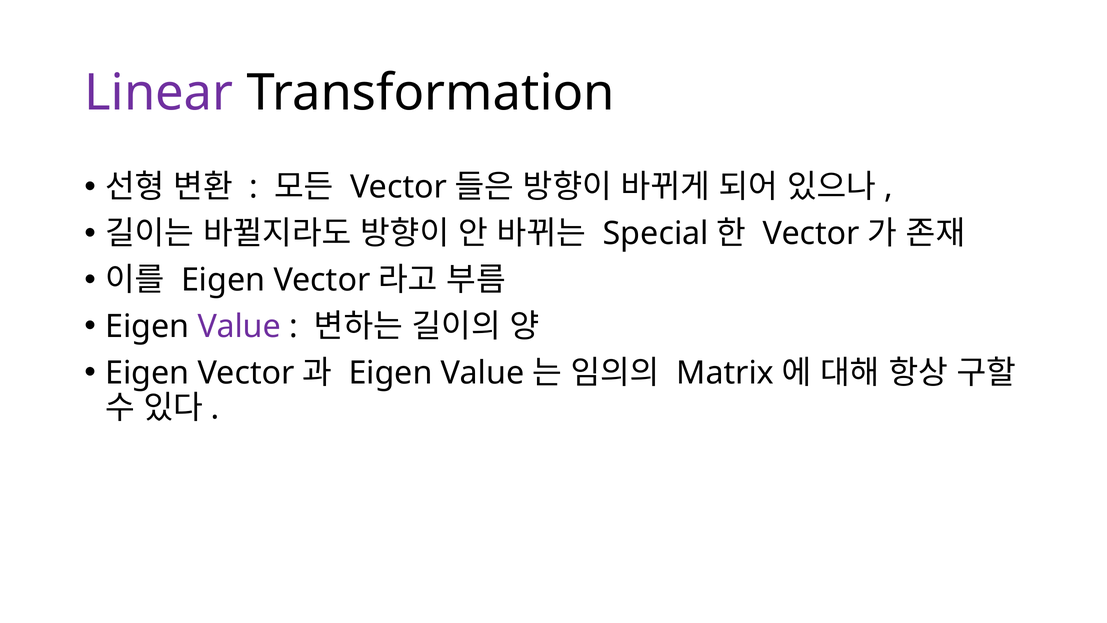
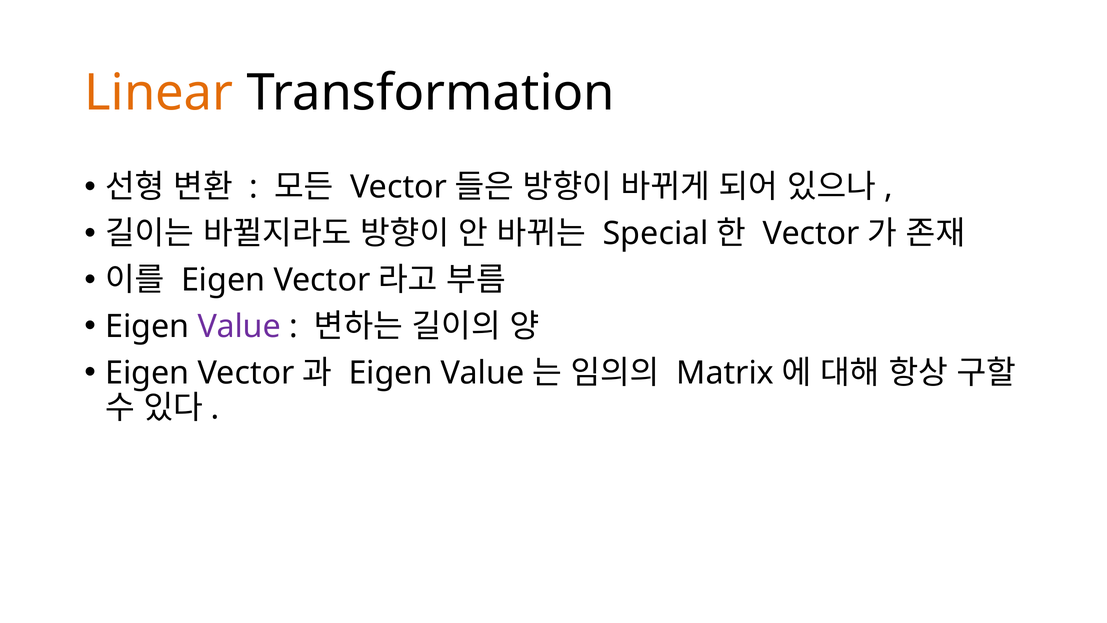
Linear colour: purple -> orange (159, 93)
